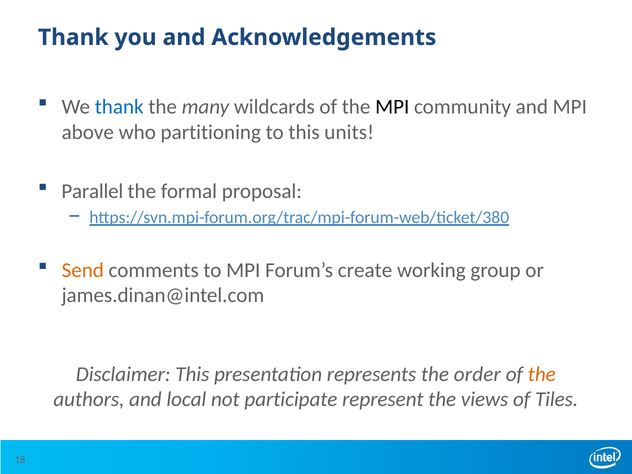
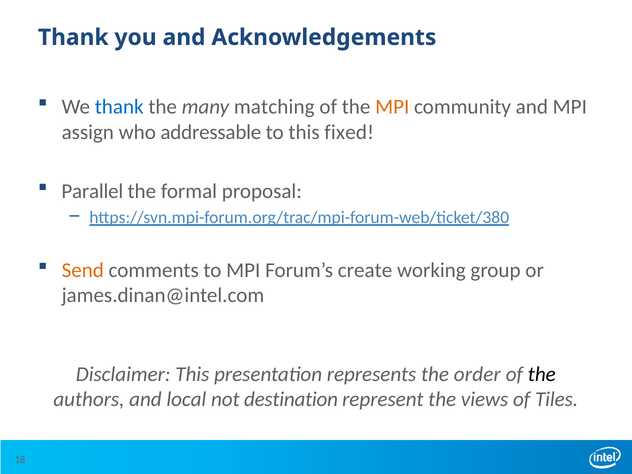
wildcards: wildcards -> matching (274, 107)
MPI colour: black -> orange (392, 107)
above: above -> assign (88, 132)
partitioning: partitioning -> addressable (211, 132)
units: units -> fixed (349, 132)
the colour: orange -> black (542, 374)
participate: participate -> destination (291, 399)
